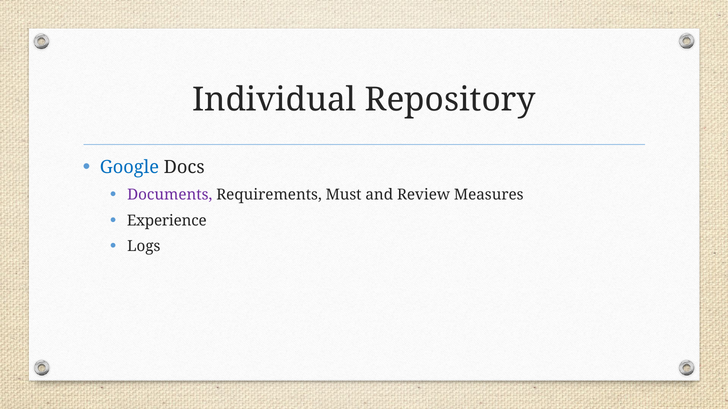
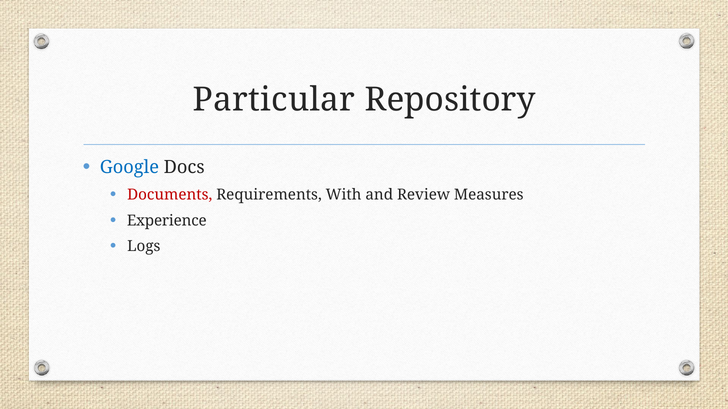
Individual: Individual -> Particular (274, 100)
Documents colour: purple -> red (170, 195)
Must: Must -> With (344, 195)
